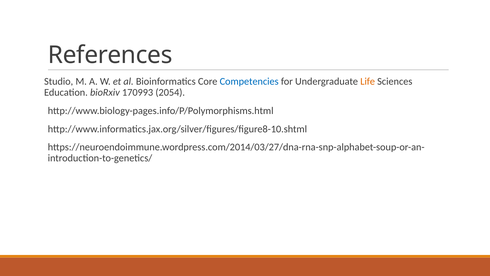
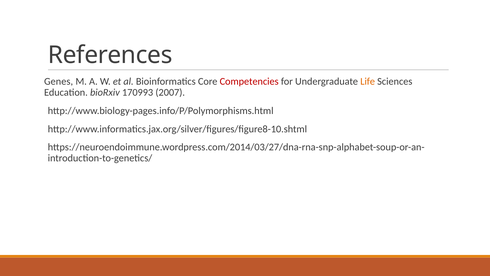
Studio: Studio -> Genes (59, 81)
Competencies colour: blue -> red (249, 81)
2054: 2054 -> 2007 (170, 92)
